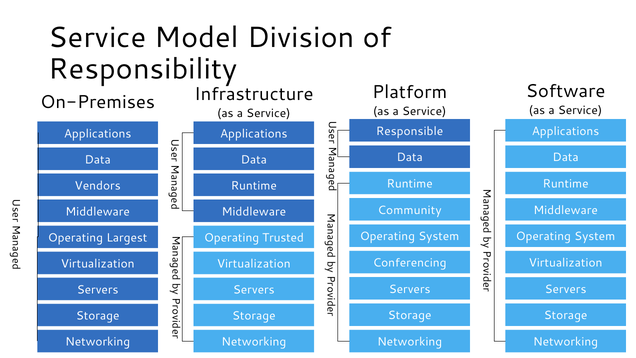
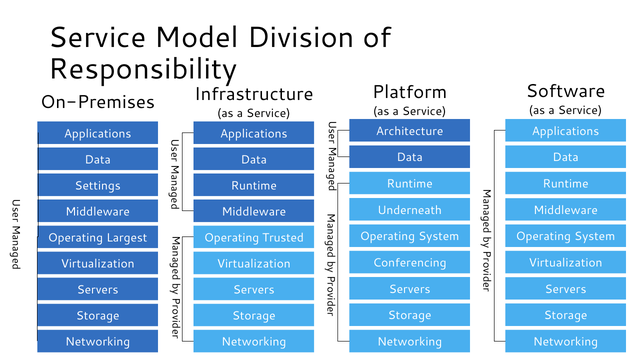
Responsible: Responsible -> Architecture (410, 131)
Vendors: Vendors -> Settings (98, 186)
Community: Community -> Underneath (410, 210)
